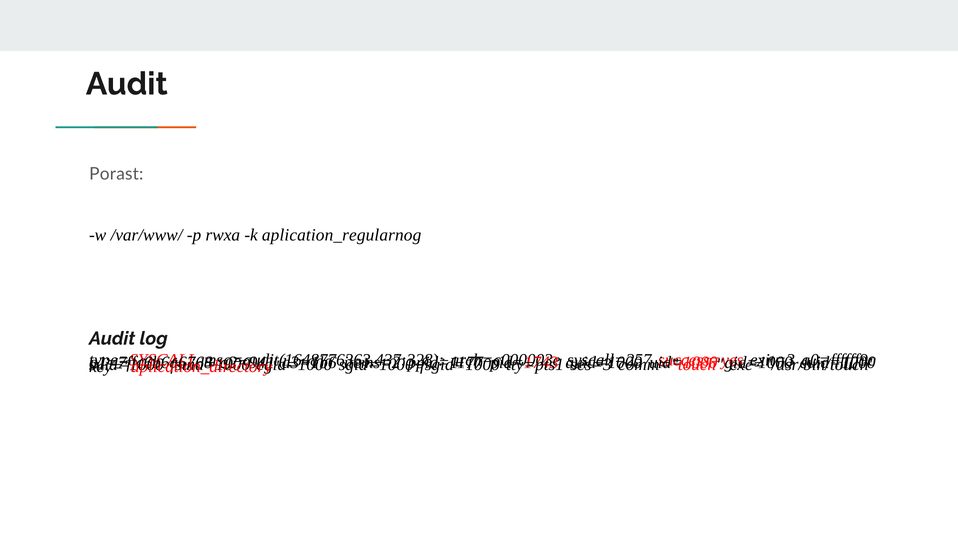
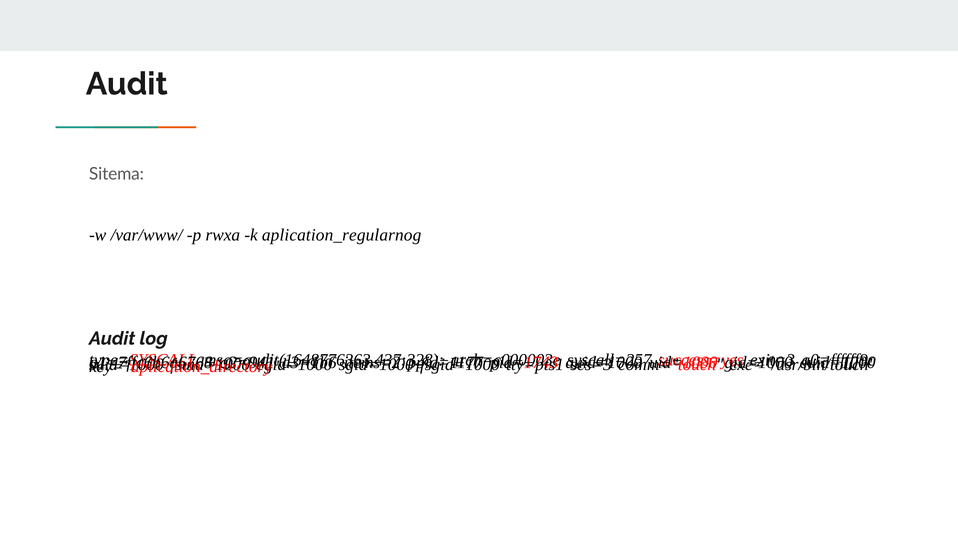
Porast: Porast -> Sitema (116, 174)
